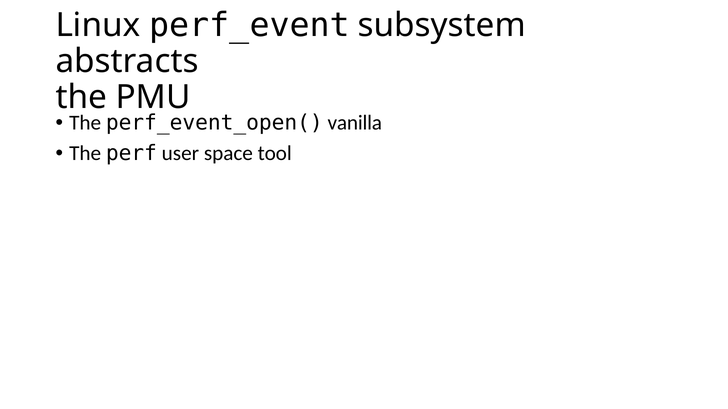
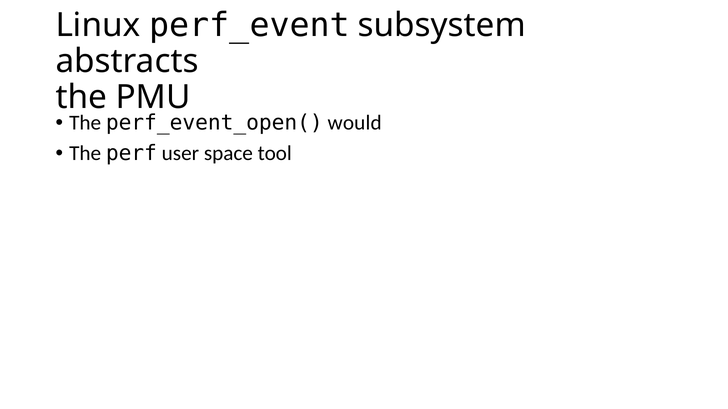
vanilla: vanilla -> would (355, 123)
